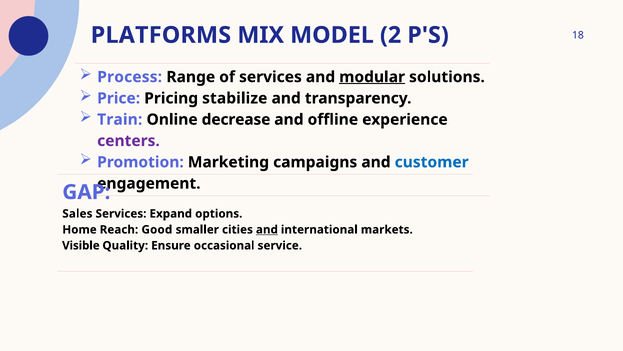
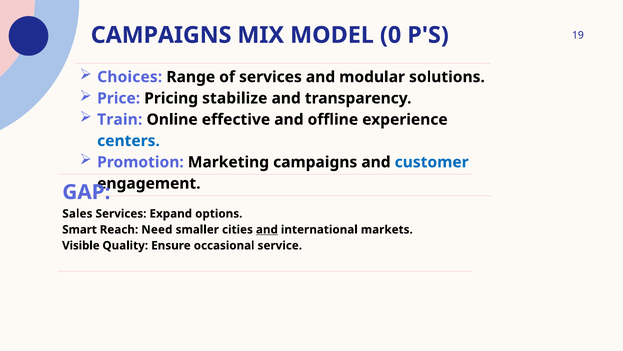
PLATFORMS: PLATFORMS -> CAMPAIGNS (161, 35)
2: 2 -> 0 (391, 35)
18: 18 -> 19 (578, 35)
Process: Process -> Choices (130, 77)
modular underline: present -> none (372, 77)
decrease: decrease -> effective (236, 119)
centers colour: purple -> blue (128, 141)
Home: Home -> Smart (80, 229)
Good: Good -> Need (157, 229)
